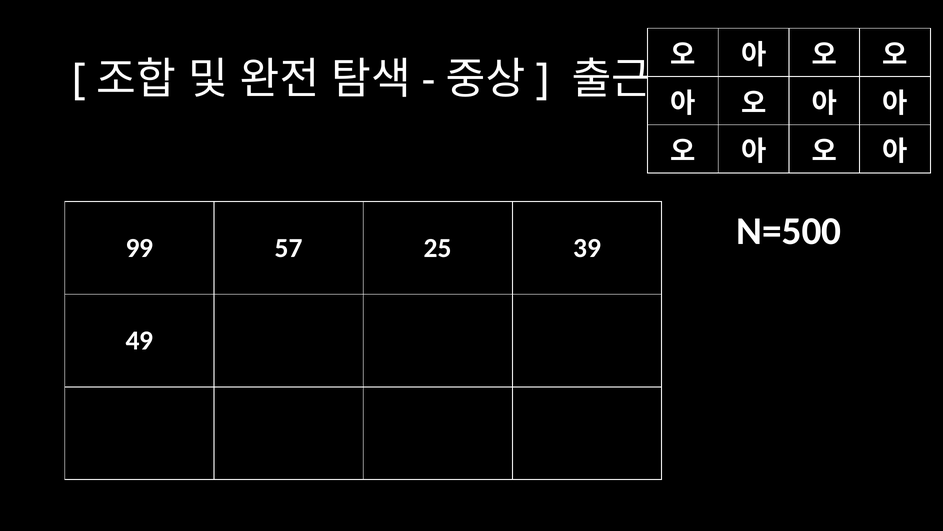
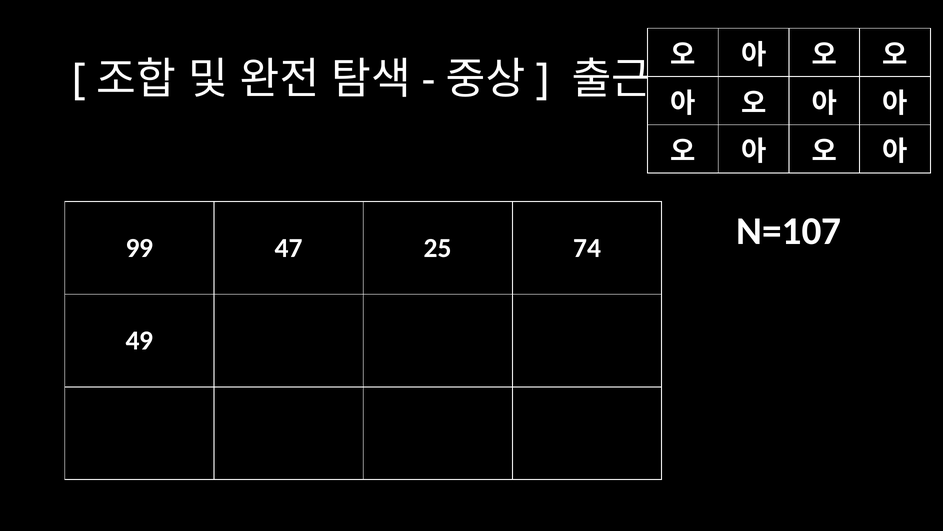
N=500: N=500 -> N=107 (789, 231)
57: 57 -> 47 (289, 248)
39: 39 -> 74 (587, 248)
